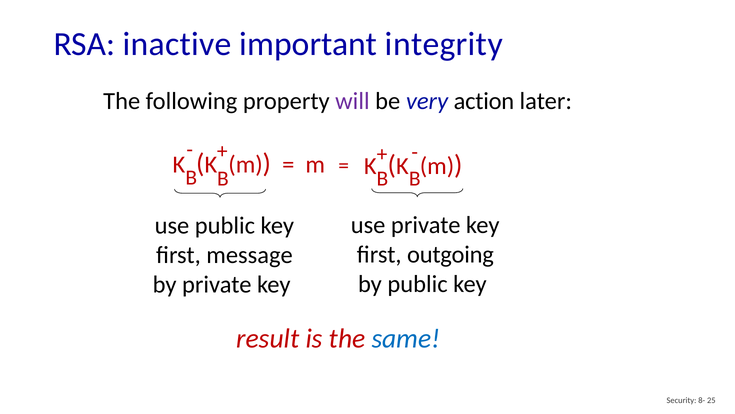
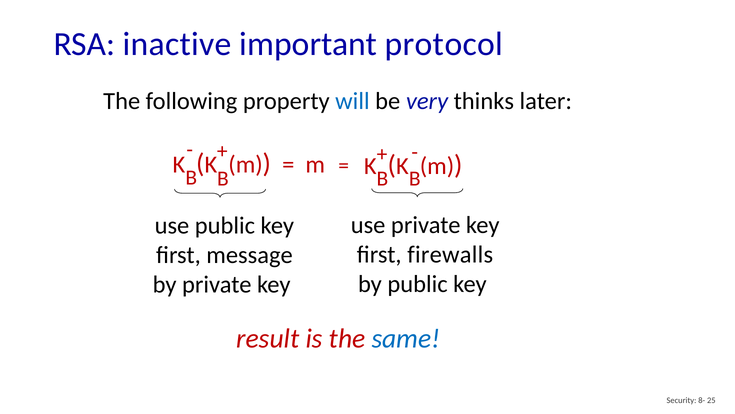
integrity: integrity -> protocol (444, 44)
will colour: purple -> blue (352, 101)
action: action -> thinks (484, 101)
outgoing: outgoing -> firewalls (450, 254)
